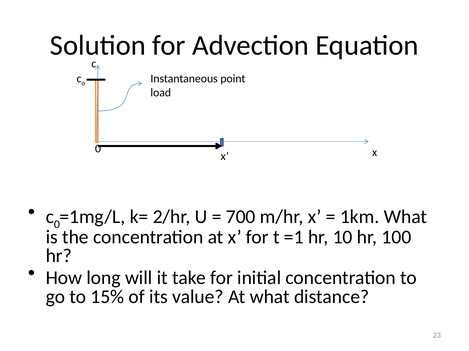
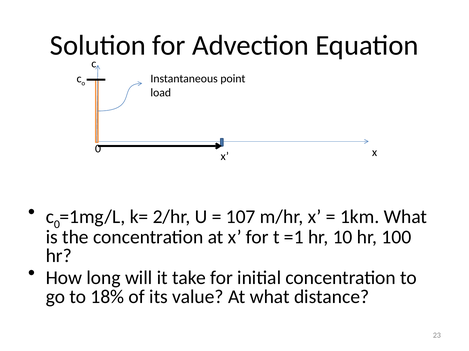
700: 700 -> 107 (241, 217)
15%: 15% -> 18% (107, 297)
